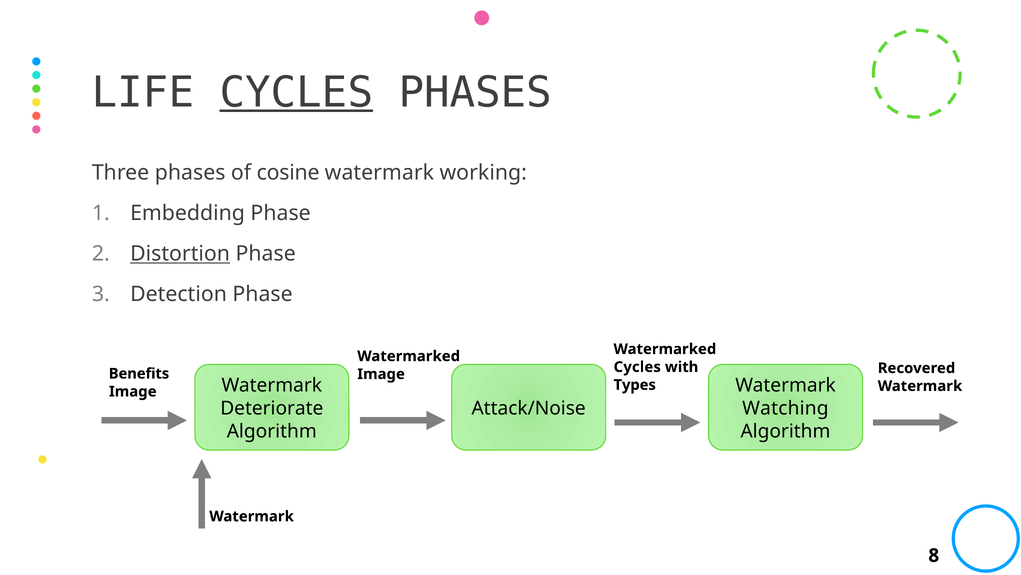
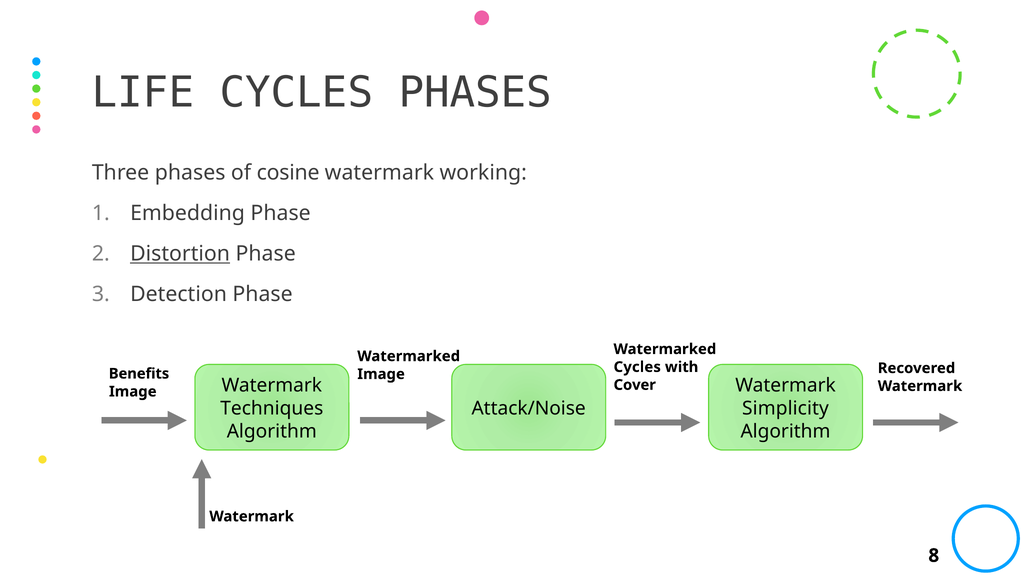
CYCLES underline: present -> none (296, 92)
Types: Types -> Cover (635, 384)
Deteriorate: Deteriorate -> Techniques (272, 408)
Watching: Watching -> Simplicity (785, 408)
